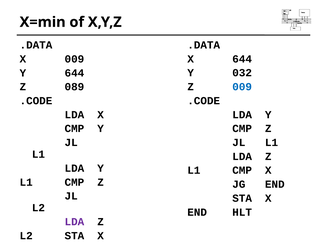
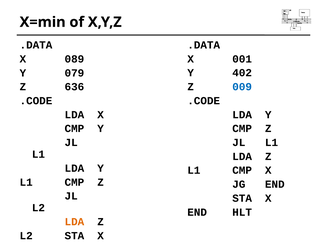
X 644: 644 -> 001 (242, 59)
X 009: 009 -> 089 (74, 59)
032: 032 -> 402 (242, 73)
Y 644: 644 -> 079 (74, 73)
089: 089 -> 636 (74, 87)
LDA colour: purple -> orange (74, 222)
